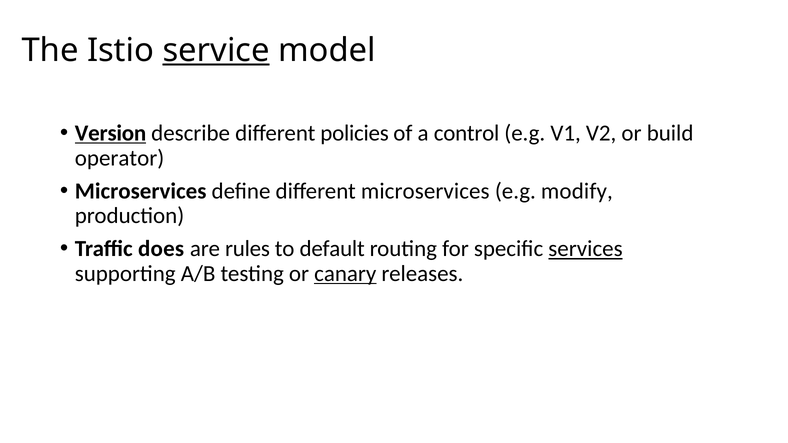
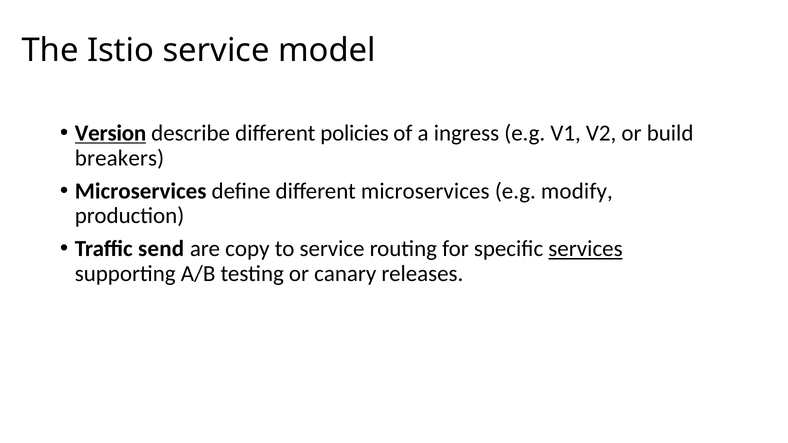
service underline: present -> none (216, 50)
control: control -> ingress (466, 133)
operator: operator -> breakers (119, 158)
does: does -> send (161, 249)
rules: rules -> copy (247, 249)
to default: default -> service (332, 249)
canary underline: present -> none (345, 274)
